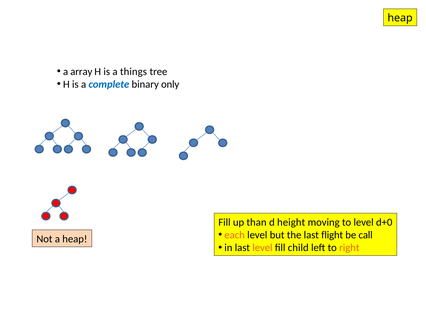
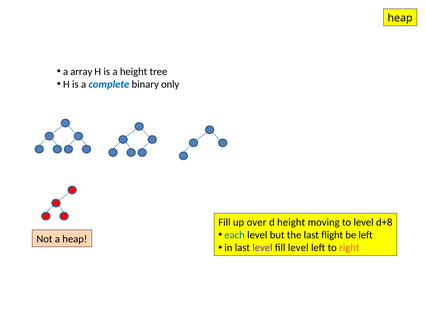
a things: things -> height (134, 72)
than: than -> over (257, 223)
d+0: d+0 -> d+8 (384, 223)
each colour: orange -> blue (235, 235)
be call: call -> left (366, 235)
level colour: orange -> purple (262, 248)
fill child: child -> level (298, 248)
